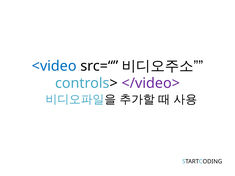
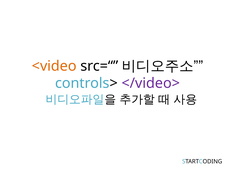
<video colour: blue -> orange (54, 66)
